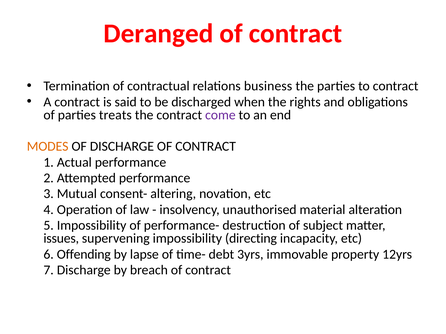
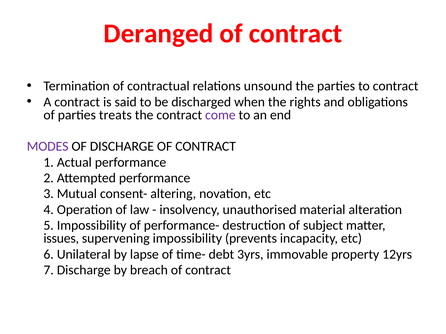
business: business -> unsound (268, 86)
MODES colour: orange -> purple (48, 147)
directing: directing -> prevents (251, 239)
Offending: Offending -> Unilateral (84, 255)
